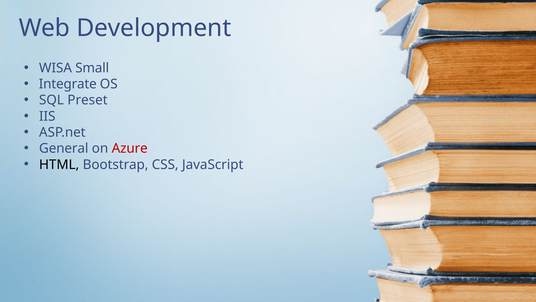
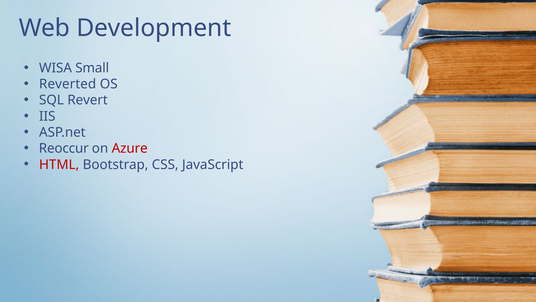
Integrate: Integrate -> Reverted (68, 84)
Preset: Preset -> Revert (88, 100)
General: General -> Reoccur (64, 148)
HTML colour: black -> red (59, 164)
